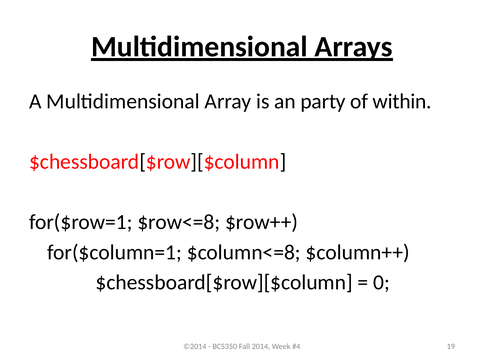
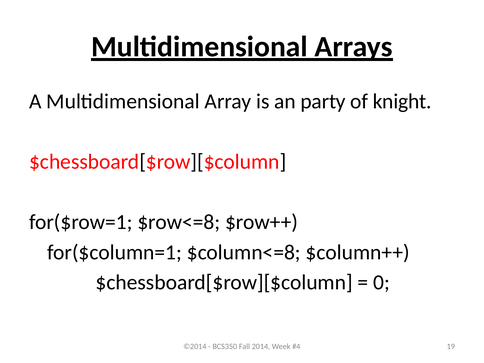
within: within -> knight (402, 102)
